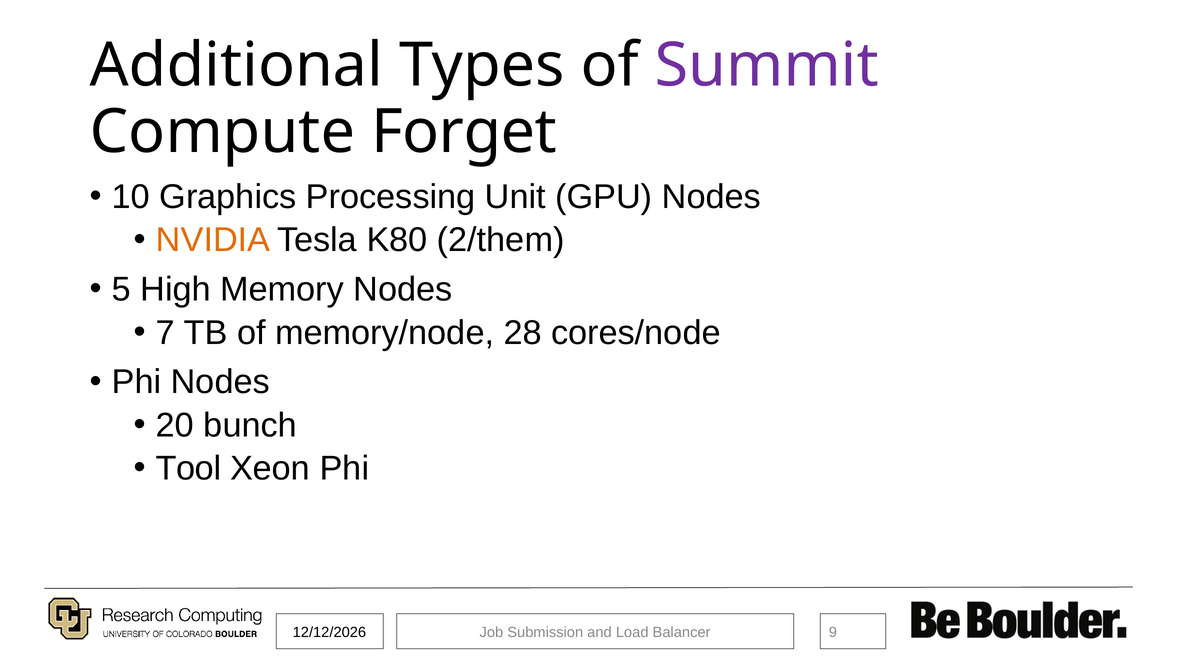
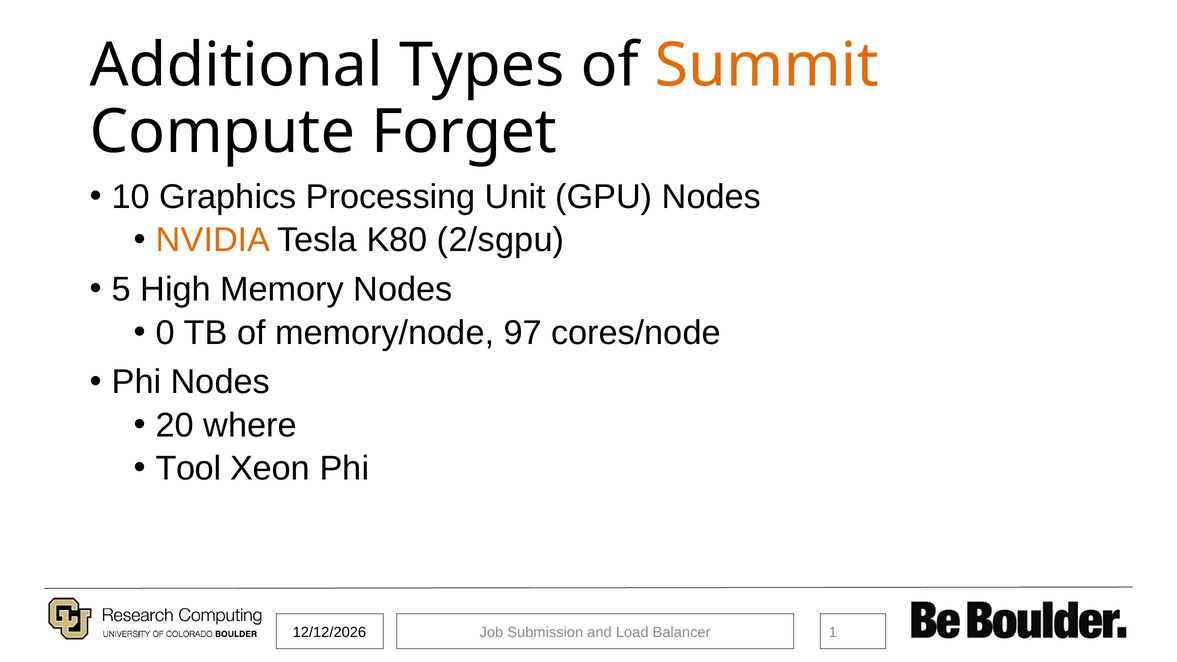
Summit colour: purple -> orange (767, 66)
2/them: 2/them -> 2/sgpu (501, 240)
7: 7 -> 0 (165, 333)
28: 28 -> 97 (523, 333)
bunch: bunch -> where (250, 425)
9: 9 -> 1 (833, 632)
